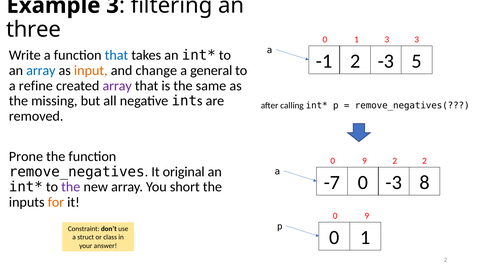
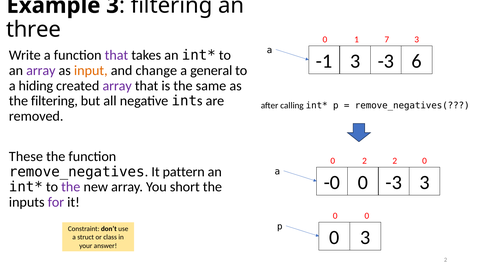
1 3: 3 -> 7 (387, 40)
that colour: blue -> purple (116, 55)
-1 2: 2 -> 3 (355, 61)
5: 5 -> 6 (417, 61)
array colour: blue -> purple (41, 71)
refine: refine -> hiding (36, 86)
the missing: missing -> filtering (54, 101)
Prone: Prone -> These (26, 157)
9: 9 -> 2 (364, 161)
2 2: 2 -> 0 (425, 161)
original: original -> pattern (184, 172)
-7: -7 -> -0 (332, 183)
-3 8: 8 -> 3 (425, 183)
for colour: orange -> purple (56, 202)
9: 9 -> 0 (367, 216)
1: 1 -> 3 (365, 238)
